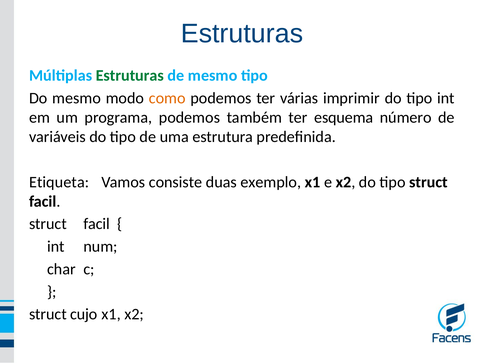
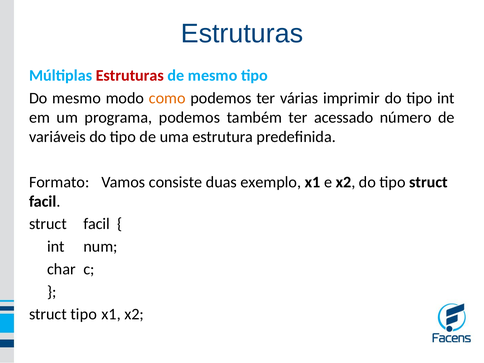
Estruturas colour: green -> red (130, 76)
esquema: esquema -> acessado (344, 118)
Etiqueta: Etiqueta -> Formato (59, 182)
struct cujo: cujo -> tipo (84, 314)
